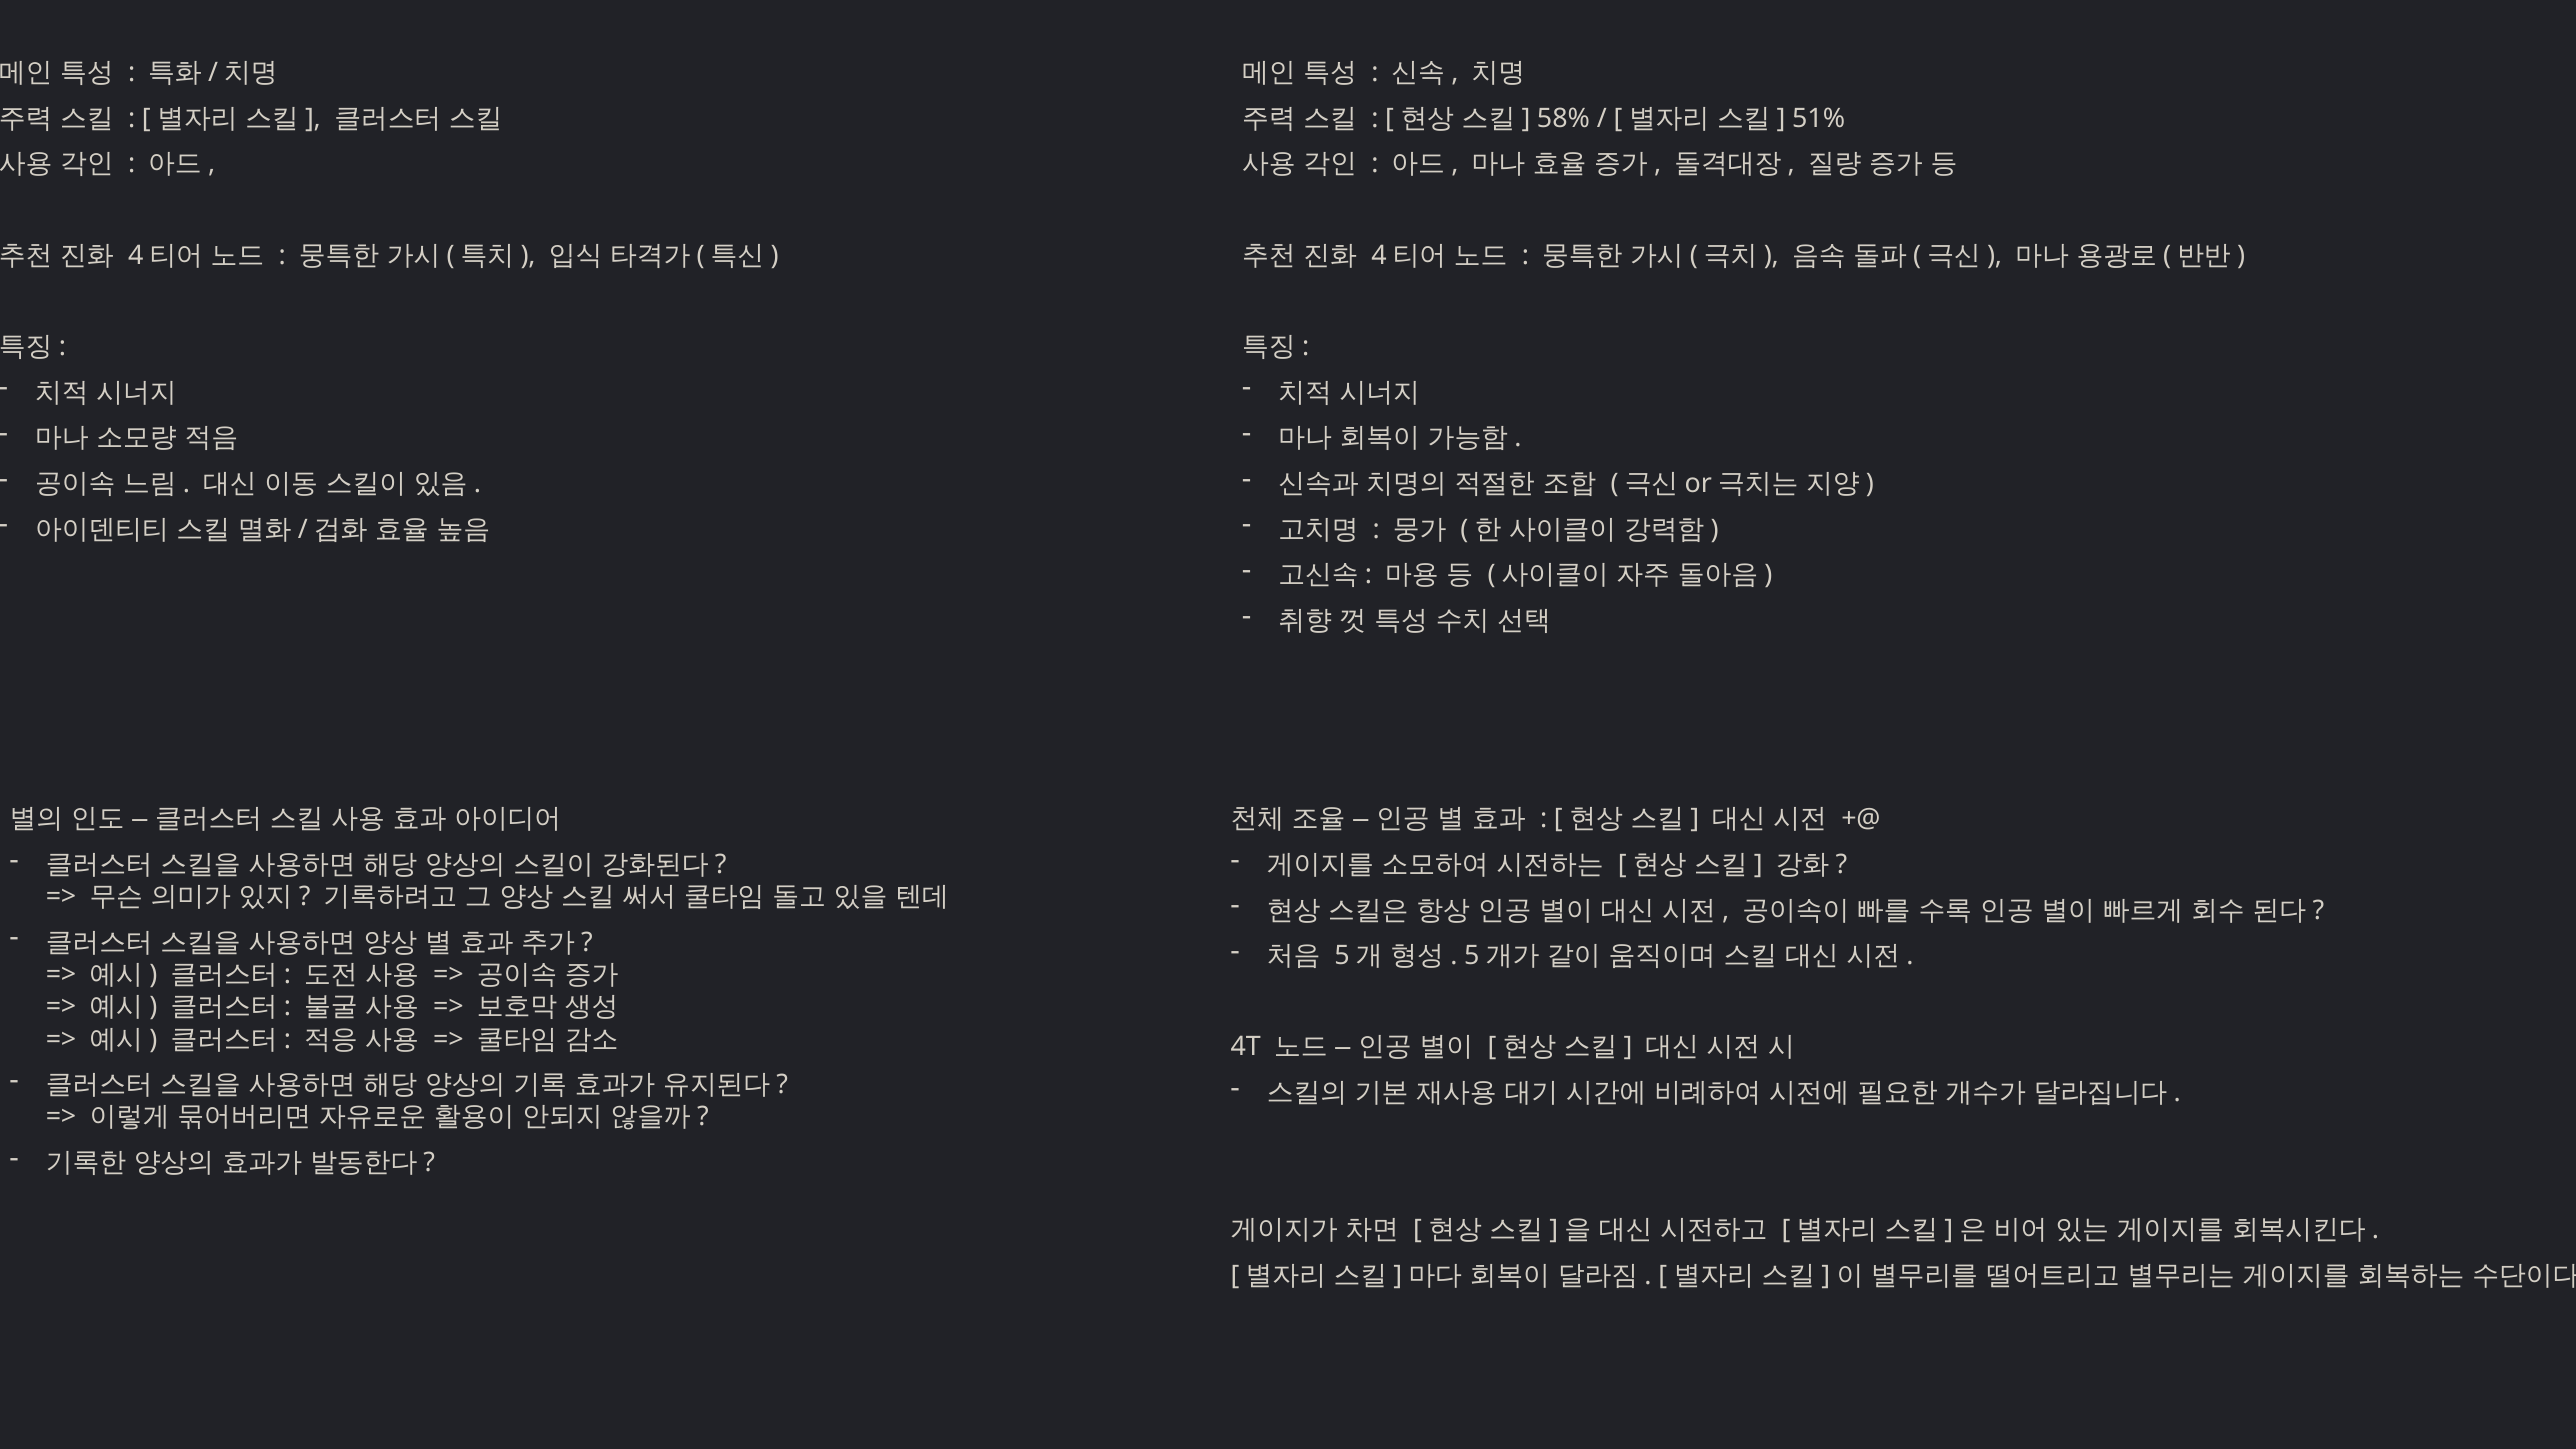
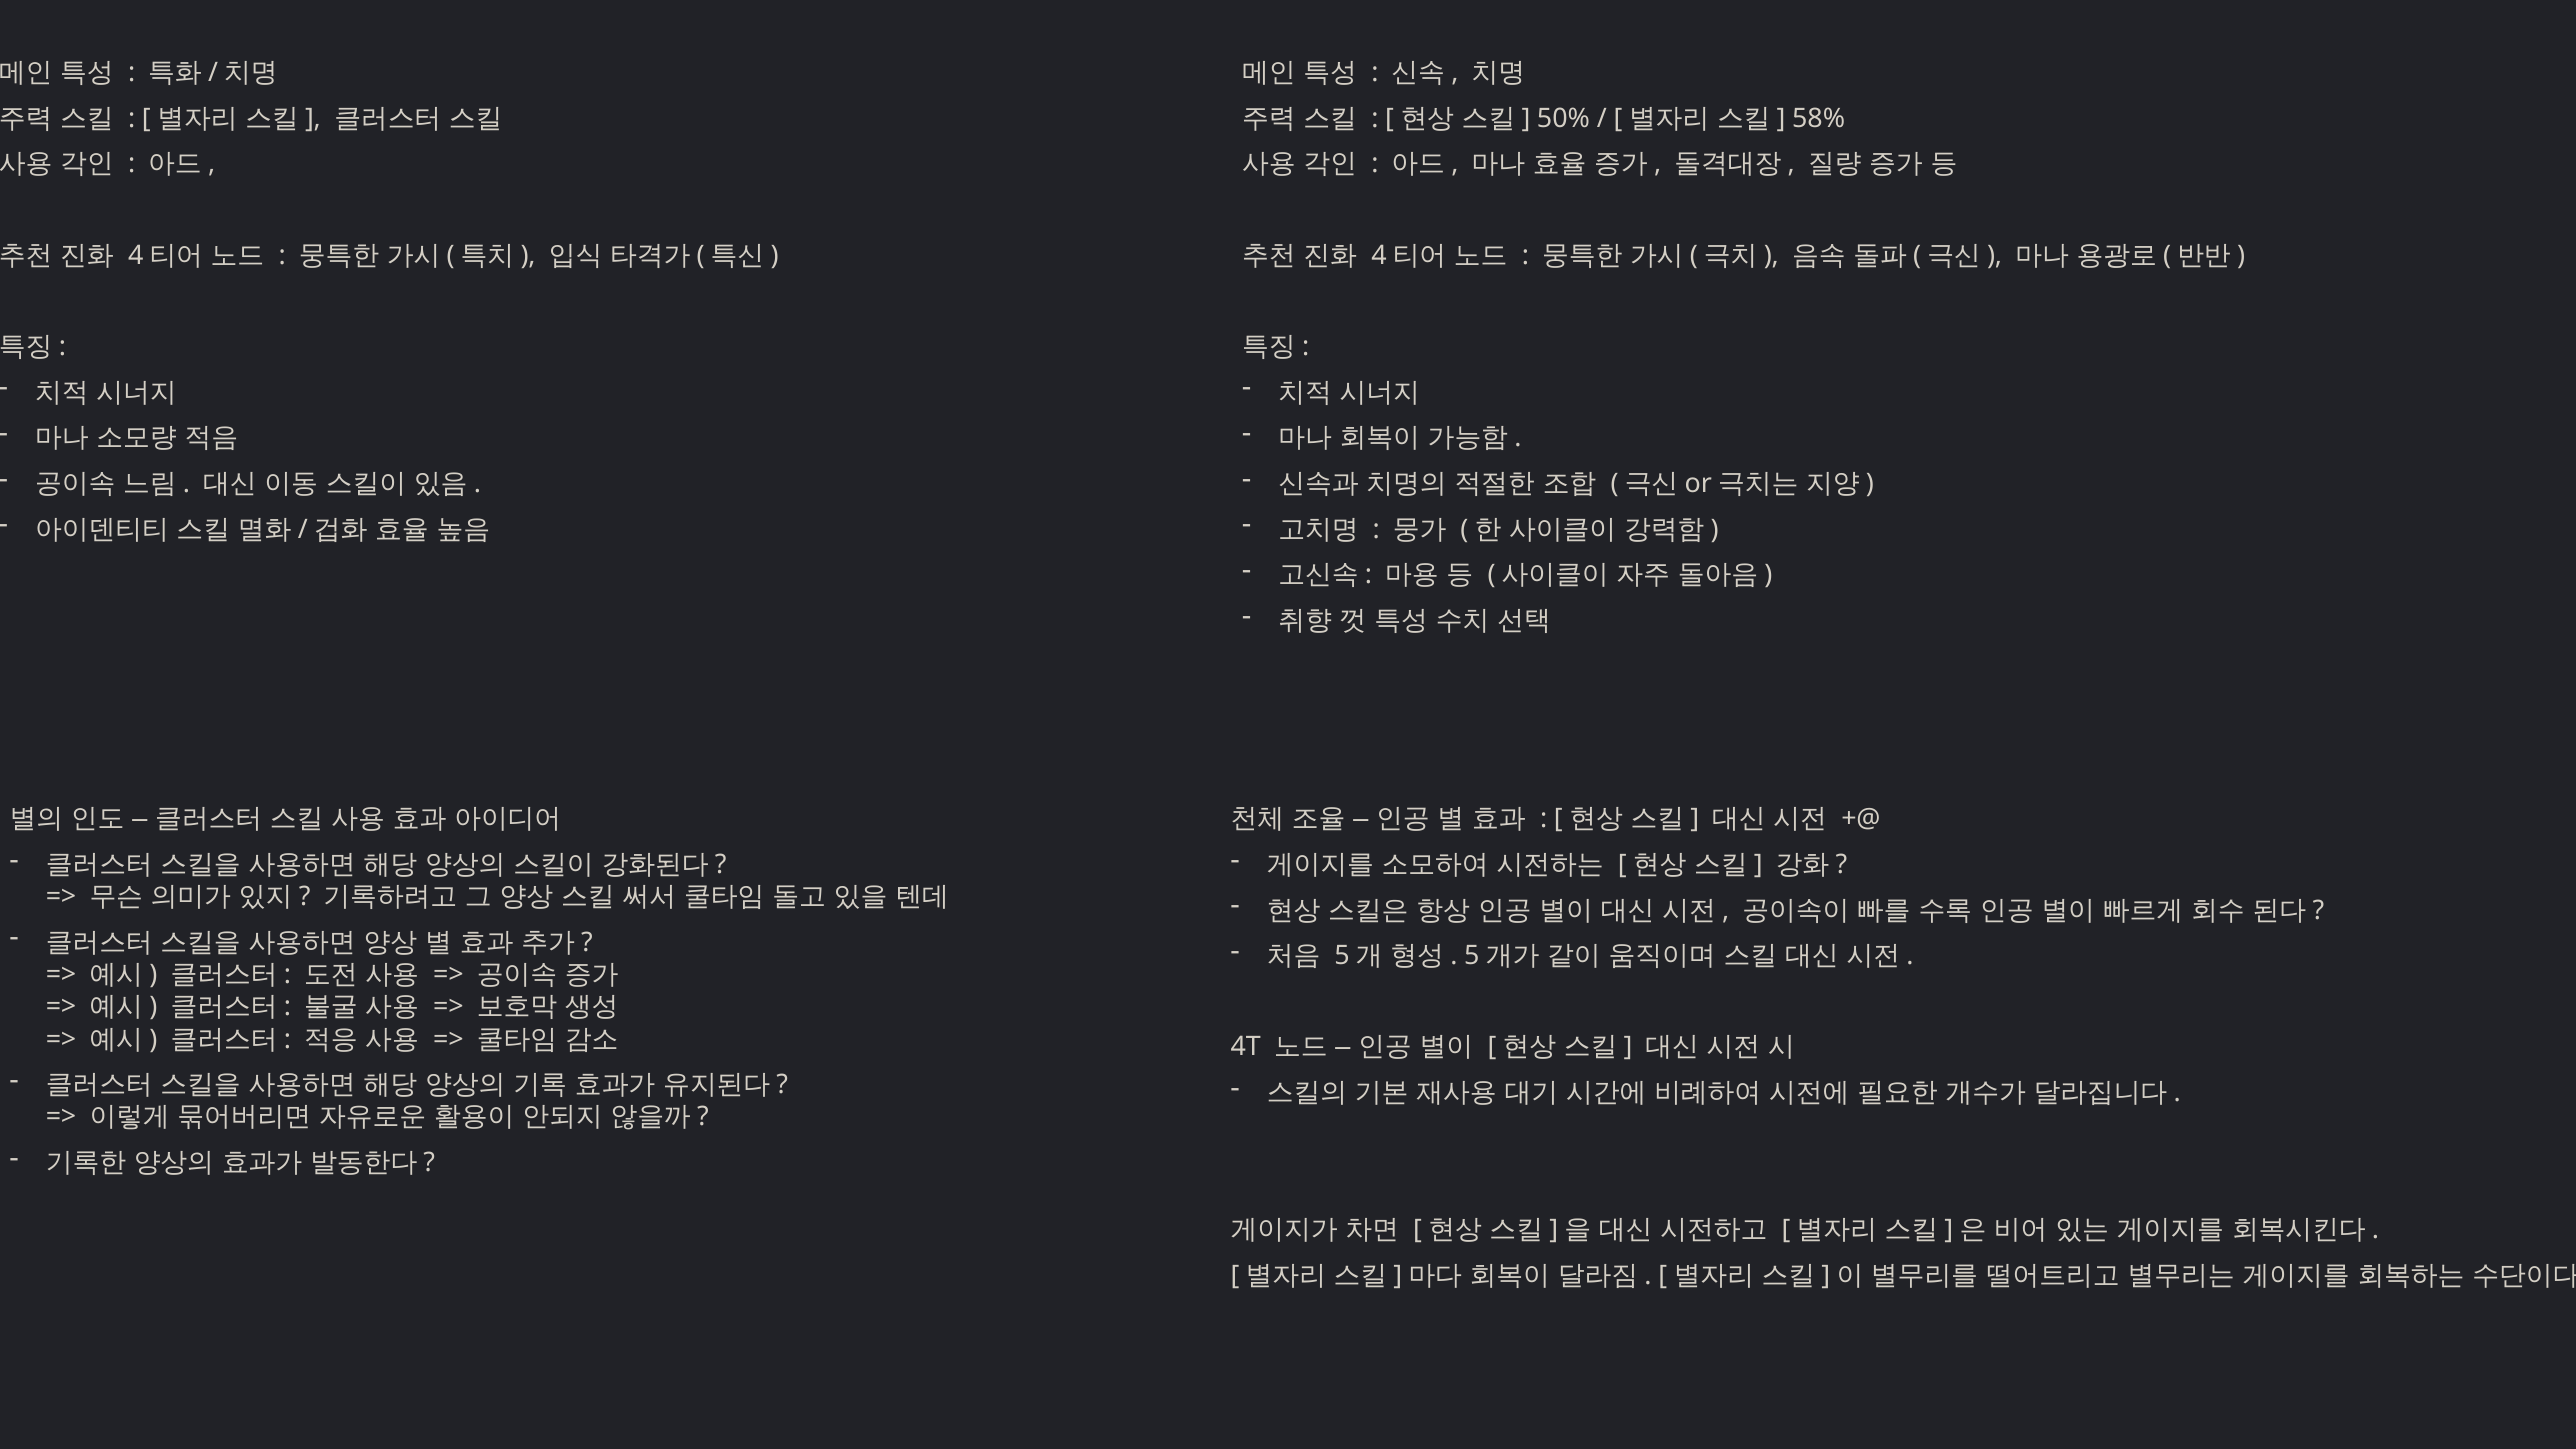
58%: 58% -> 50% (1563, 118)
51%: 51% -> 58% (1819, 118)
